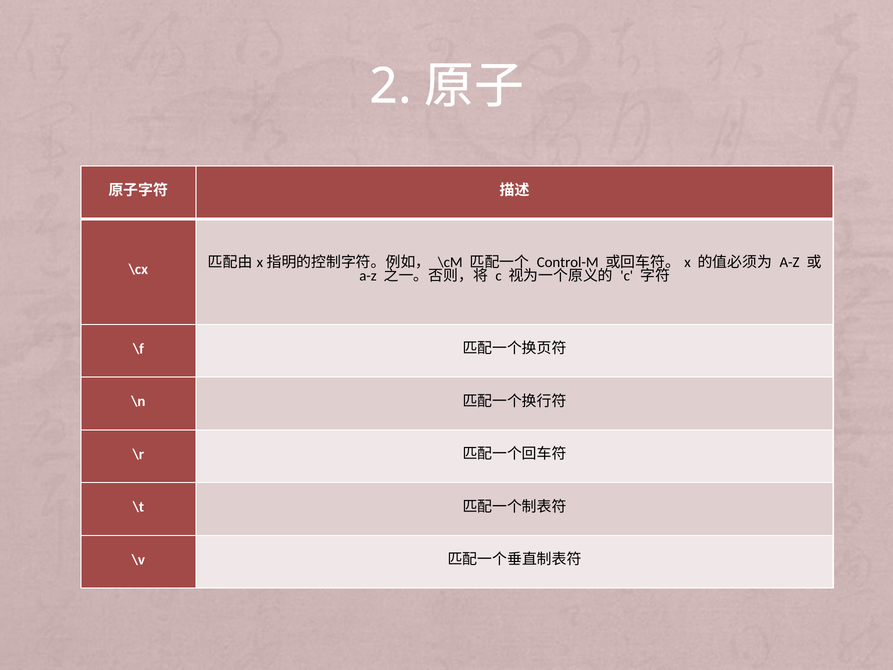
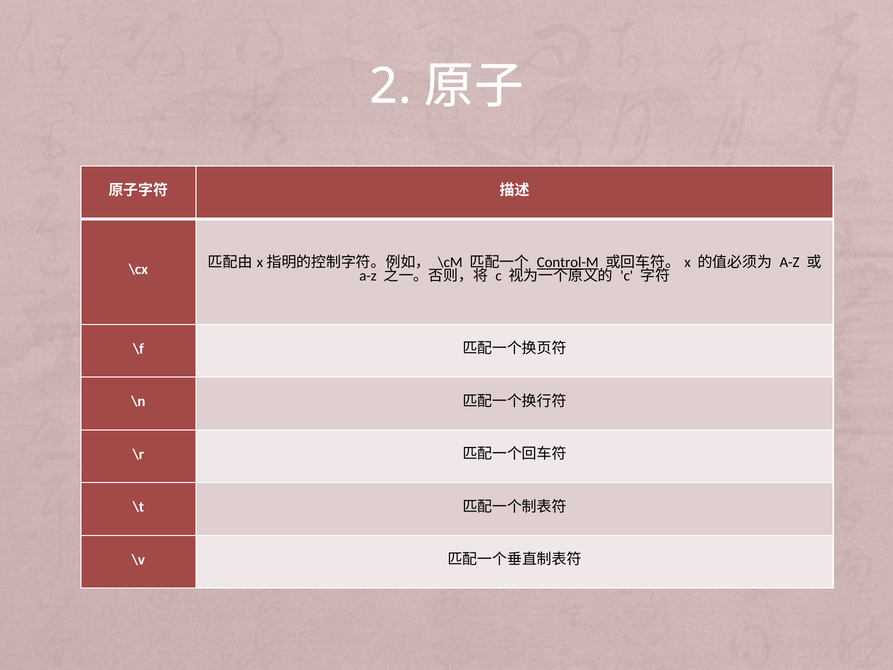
Control-M underline: none -> present (568, 262)
